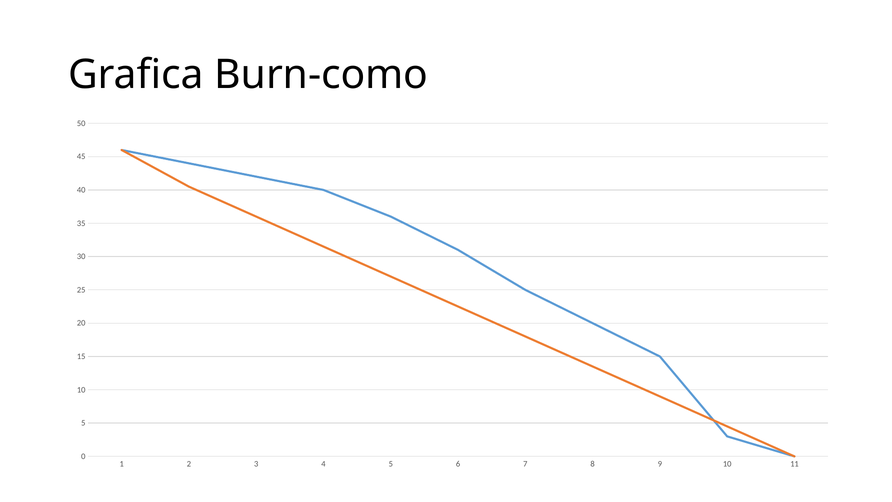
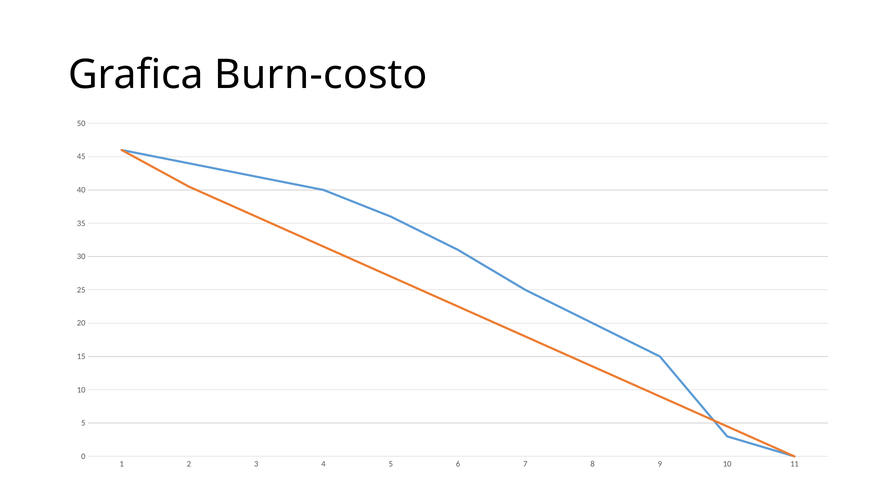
Burn-como: Burn-como -> Burn-costo (321, 75)
